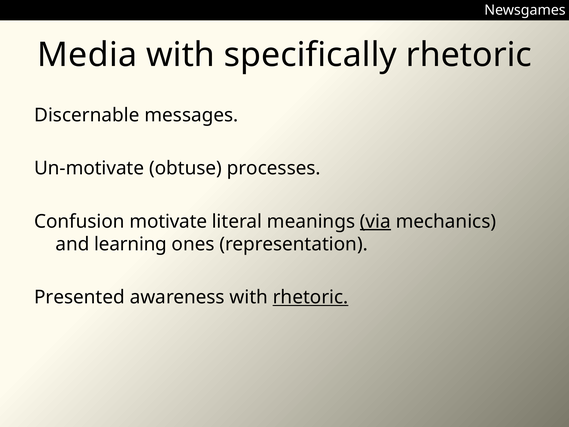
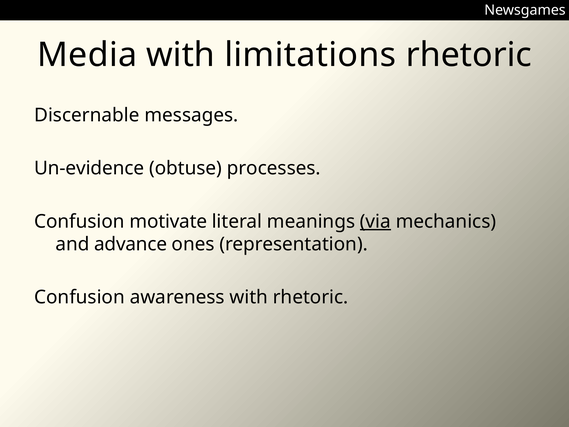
specifically: specifically -> limitations (310, 55)
Un-motivate: Un-motivate -> Un-evidence (89, 168)
learning: learning -> advance (131, 244)
Presented: Presented -> Confusion (79, 297)
rhetoric underline: present -> none (311, 297)
